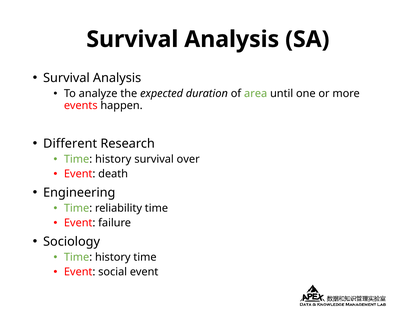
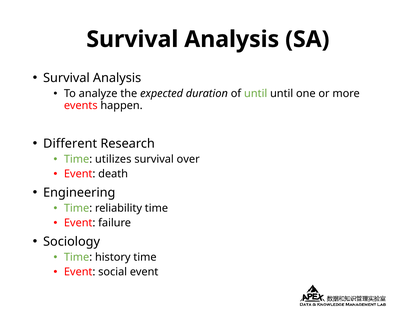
of area: area -> until (256, 94)
history: history -> utilizes (113, 159)
